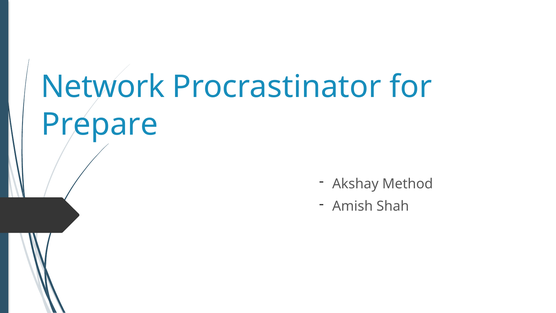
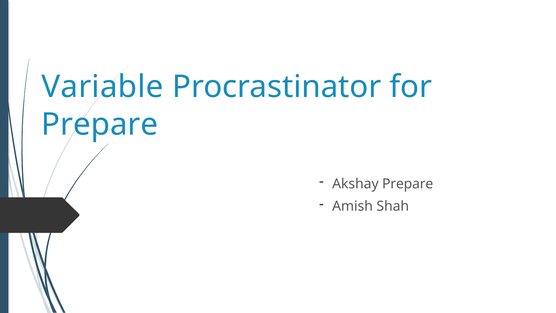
Network: Network -> Variable (102, 87)
Akshay Method: Method -> Prepare (408, 184)
